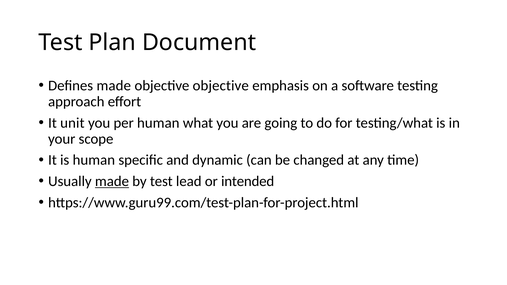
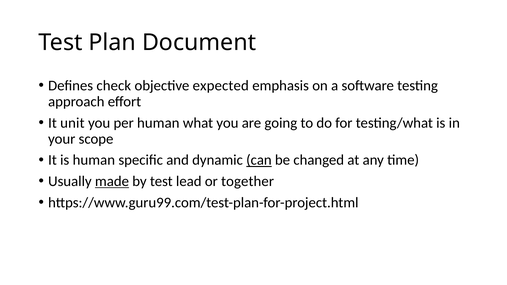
Defines made: made -> check (114, 86)
objective objective: objective -> expected (221, 86)
can underline: none -> present (259, 160)
intended: intended -> together (248, 181)
